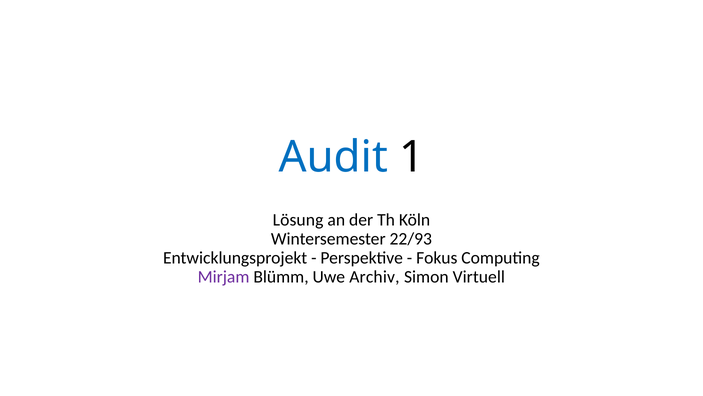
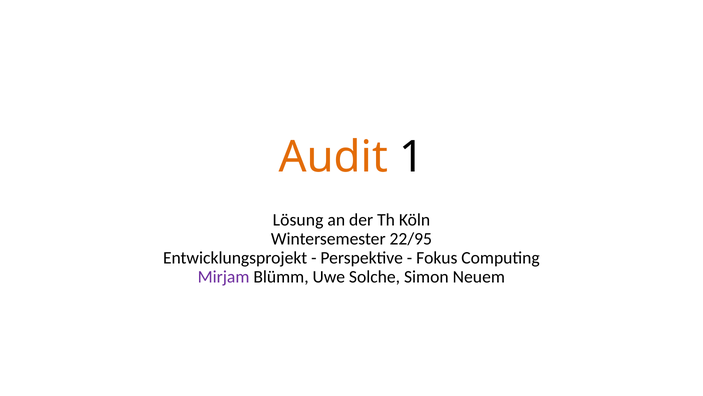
Audit colour: blue -> orange (333, 157)
22/93: 22/93 -> 22/95 (411, 239)
Archiv: Archiv -> Solche (375, 277)
Virtuell: Virtuell -> Neuem (479, 277)
